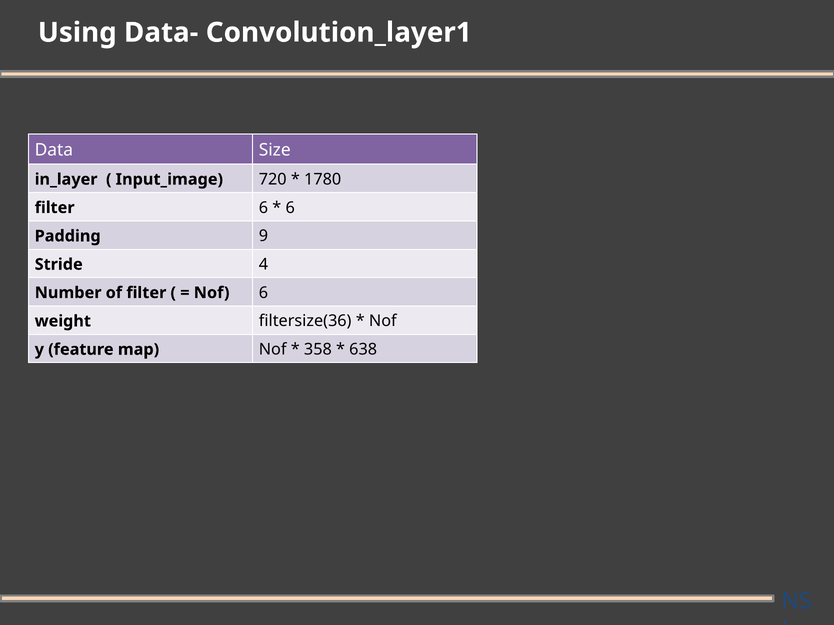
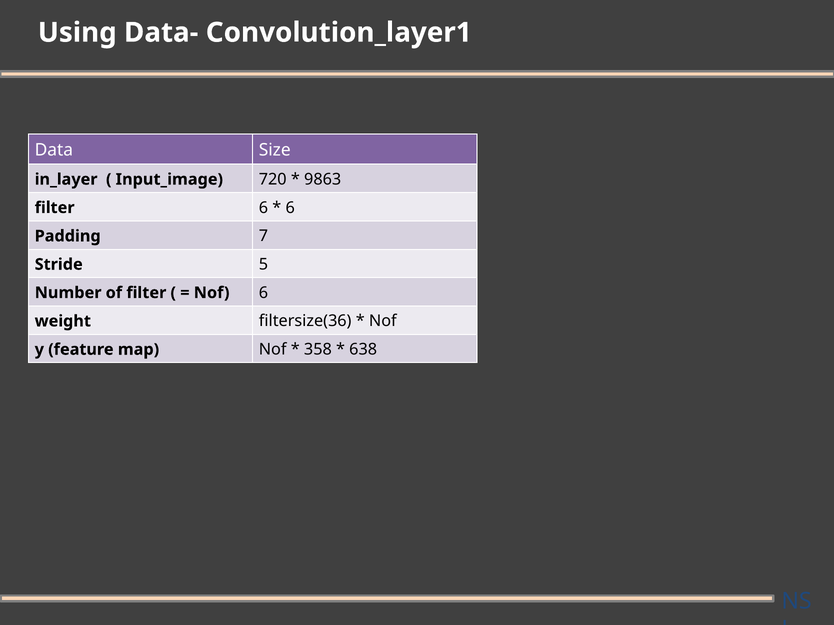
1780: 1780 -> 9863 (323, 180)
9: 9 -> 7 (264, 236)
4: 4 -> 5 (264, 265)
